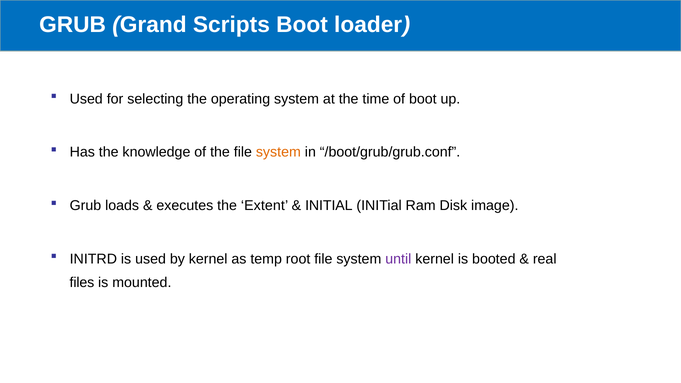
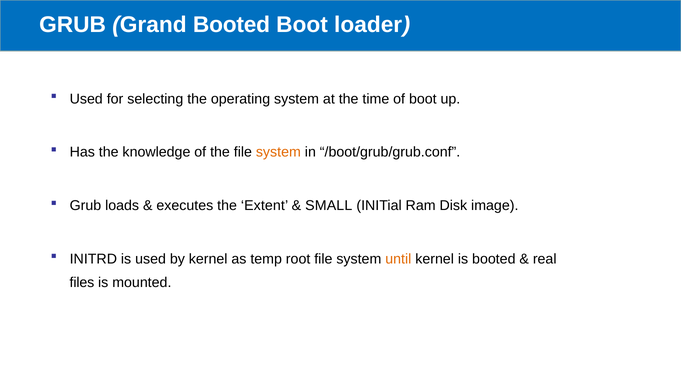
Grand Scripts: Scripts -> Booted (232, 25)
INITIAL: INITIAL -> SMALL (329, 206)
until colour: purple -> orange (398, 259)
